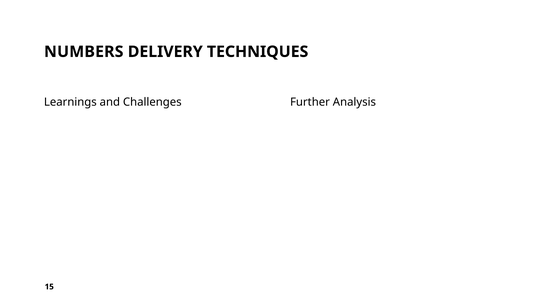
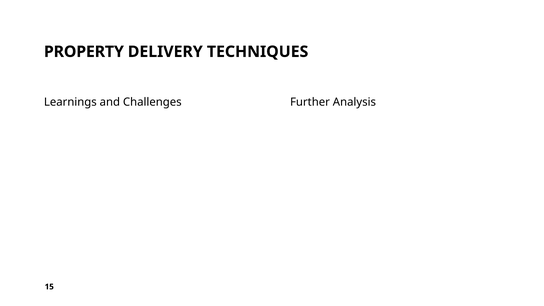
NUMBERS: NUMBERS -> PROPERTY (84, 52)
